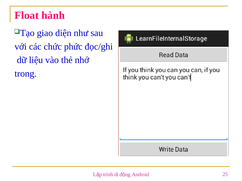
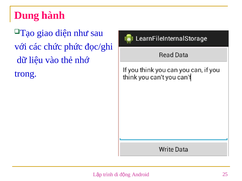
Float: Float -> Dung (27, 15)
